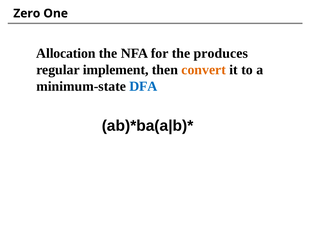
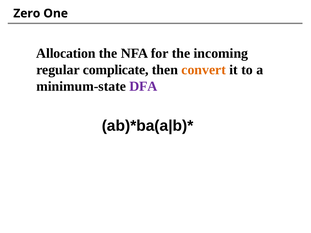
produces: produces -> incoming (221, 53)
implement: implement -> complicate (116, 70)
DFA colour: blue -> purple (143, 87)
